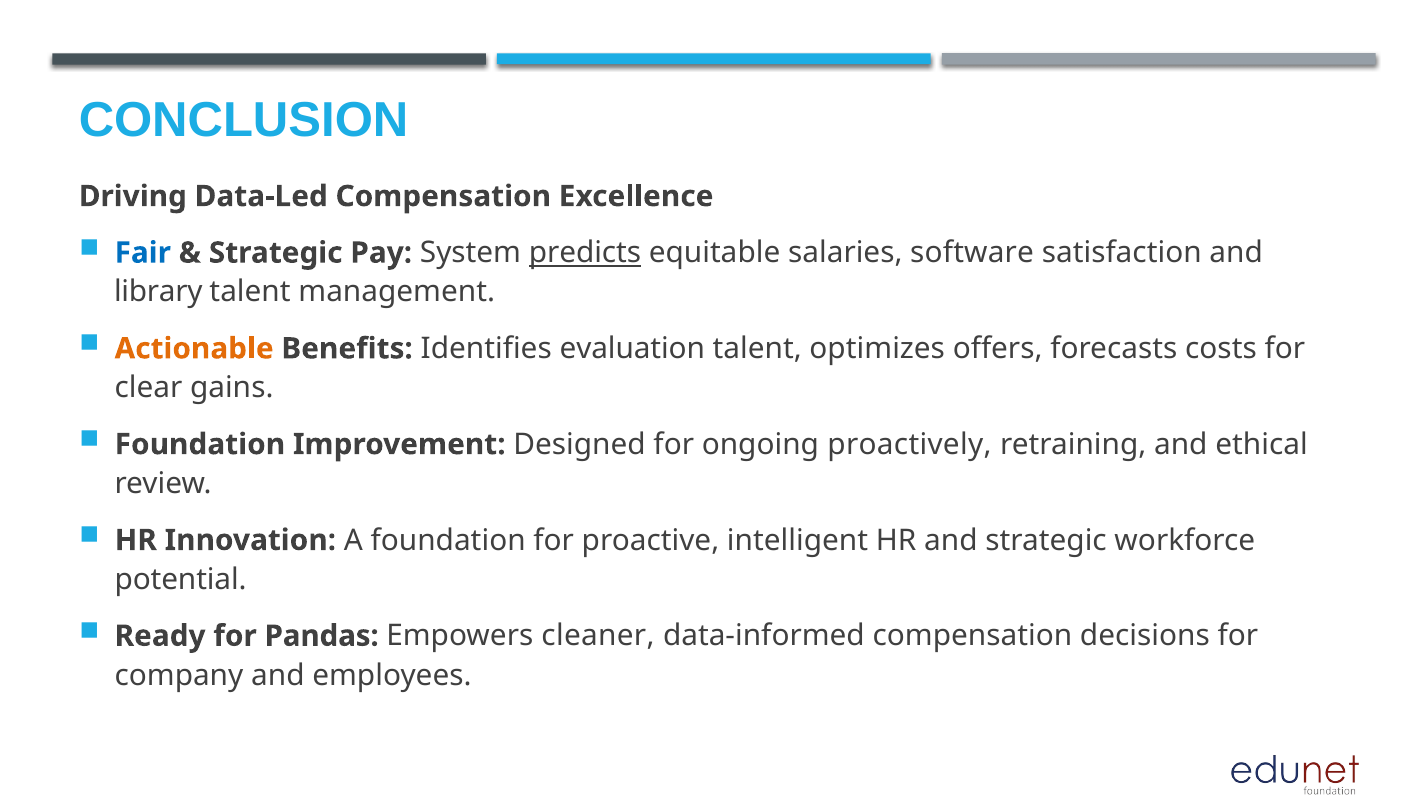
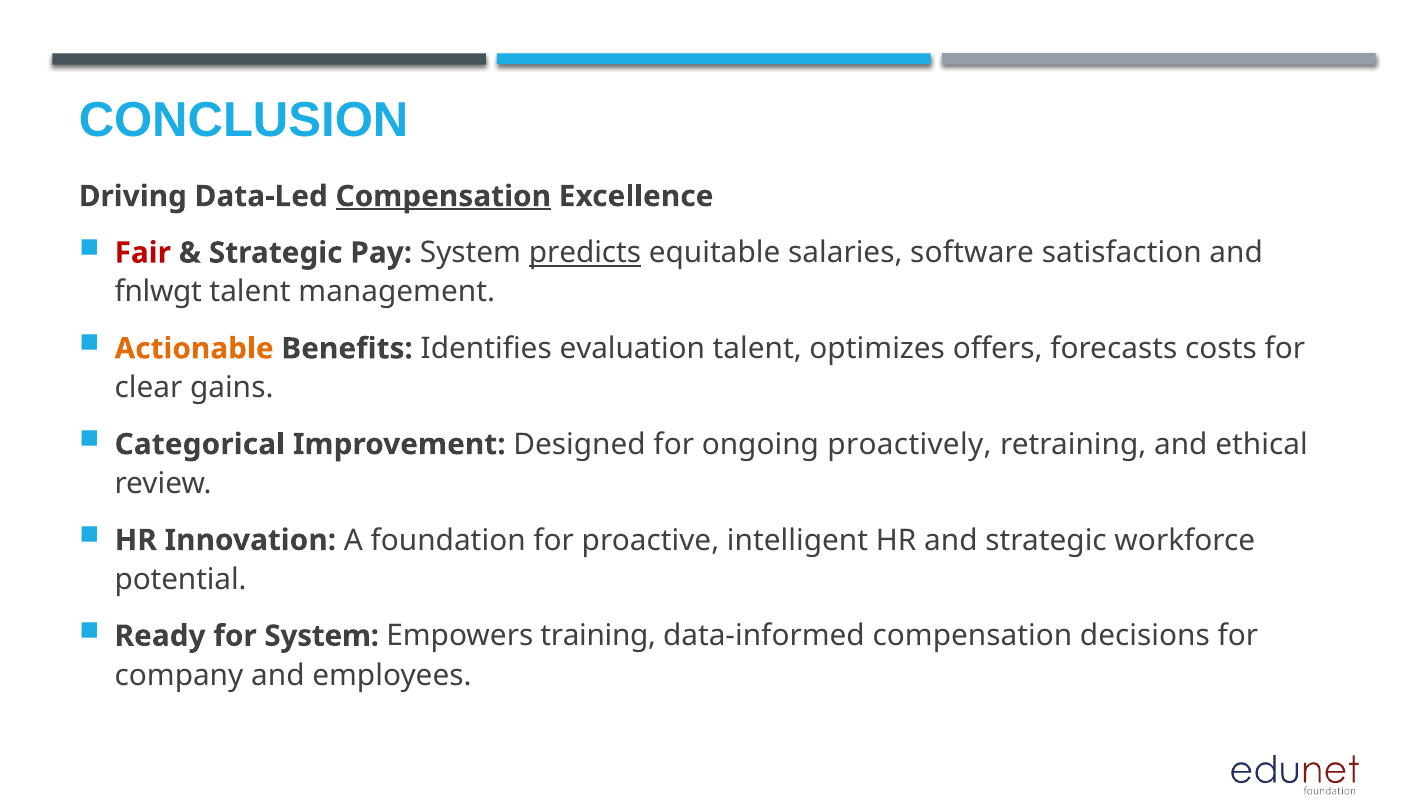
Compensation underline: none -> present (443, 196)
Fair colour: blue -> red (143, 253)
library: library -> fnlwgt (158, 292)
Foundation: Foundation -> Categorical (200, 445)
for Pandas: Pandas -> System (322, 636)
cleaner: cleaner -> training (598, 636)
